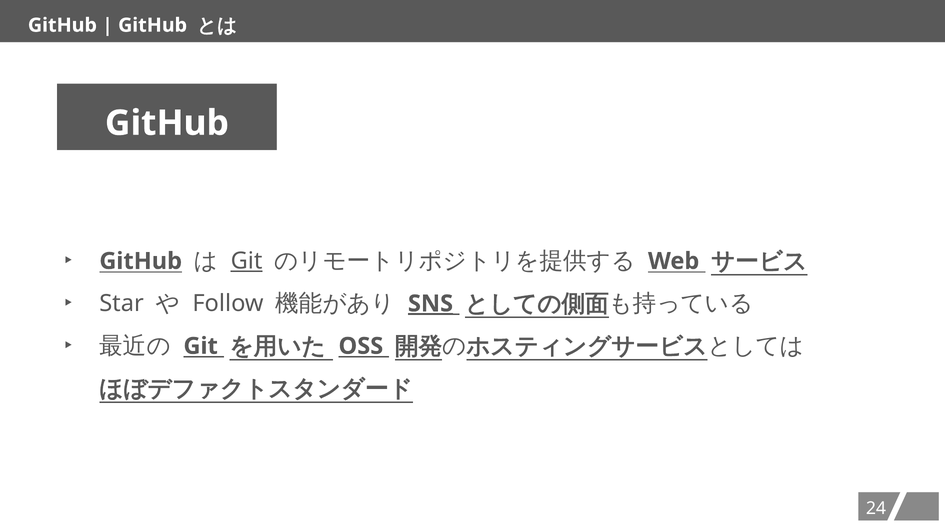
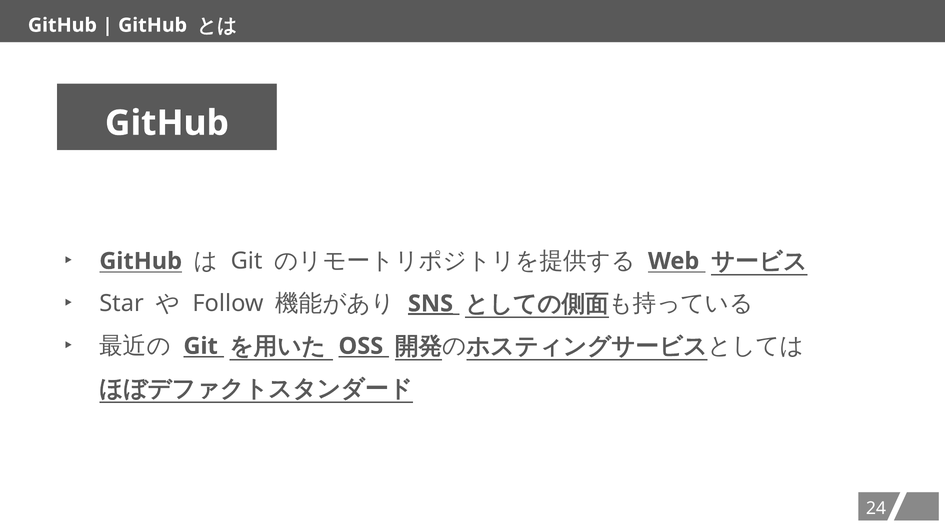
Git underline: present -> none (247, 261)
